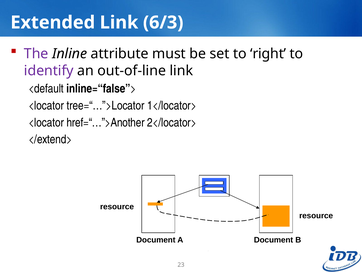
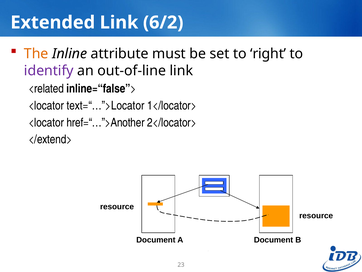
6/3: 6/3 -> 6/2 (163, 22)
The colour: purple -> orange (36, 54)
<default: <default -> <related (46, 89)
tree=“…”>Locator: tree=“…”>Locator -> text=“…”>Locator (105, 105)
